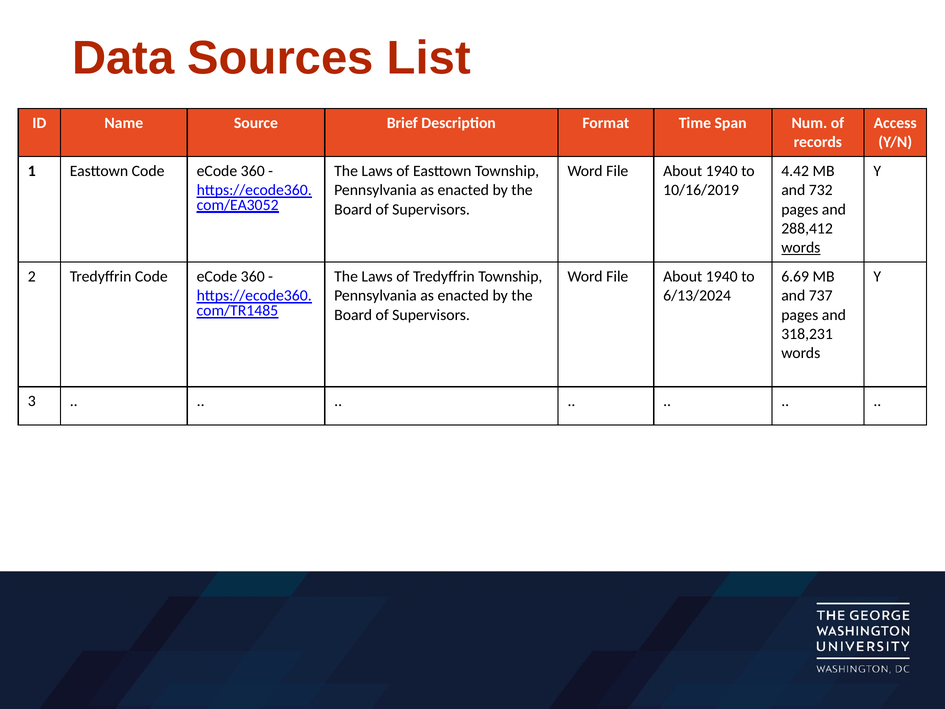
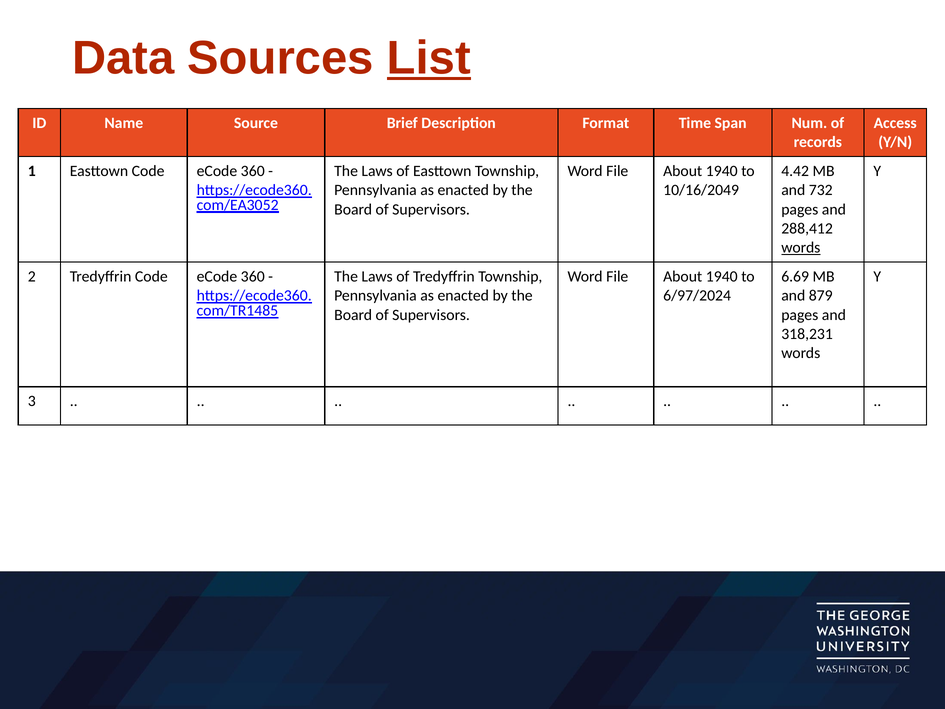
List underline: none -> present (429, 58)
10/16/2019: 10/16/2019 -> 10/16/2049 (701, 190)
6/13/2024: 6/13/2024 -> 6/97/2024 (697, 296)
737: 737 -> 879 (821, 296)
